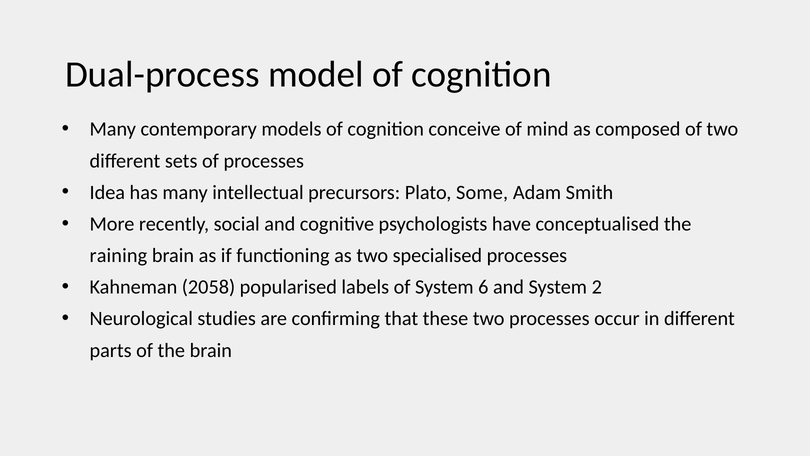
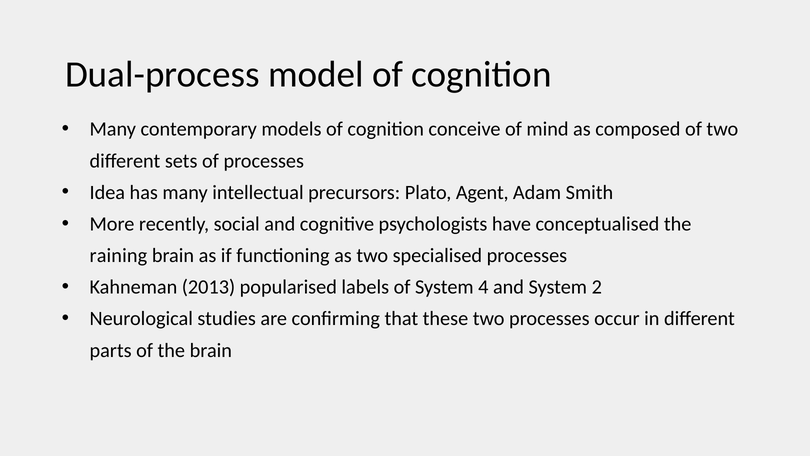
Some: Some -> Agent (482, 192)
2058: 2058 -> 2013 (209, 287)
6: 6 -> 4 (483, 287)
